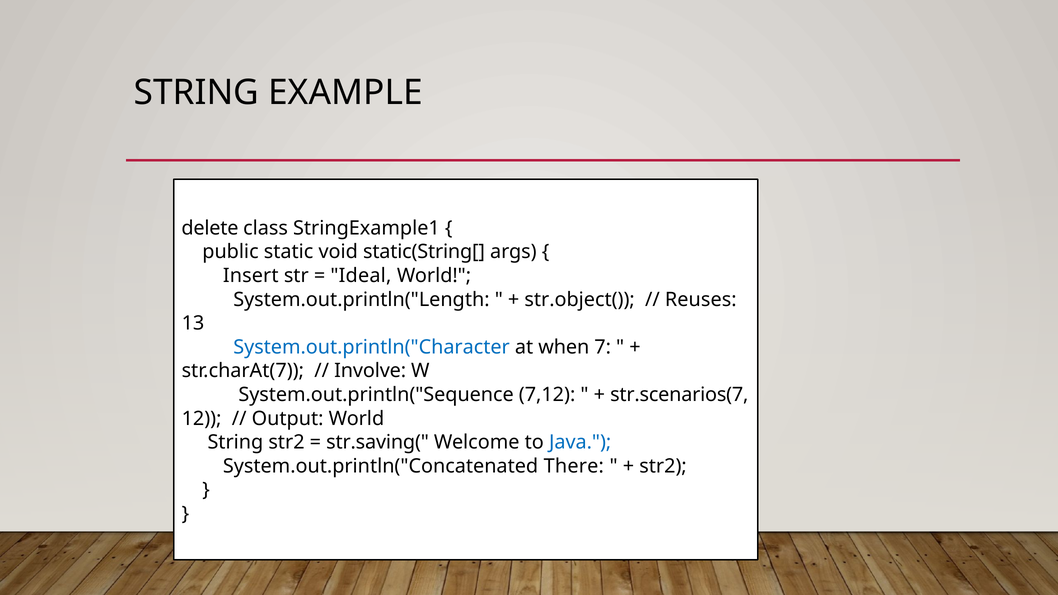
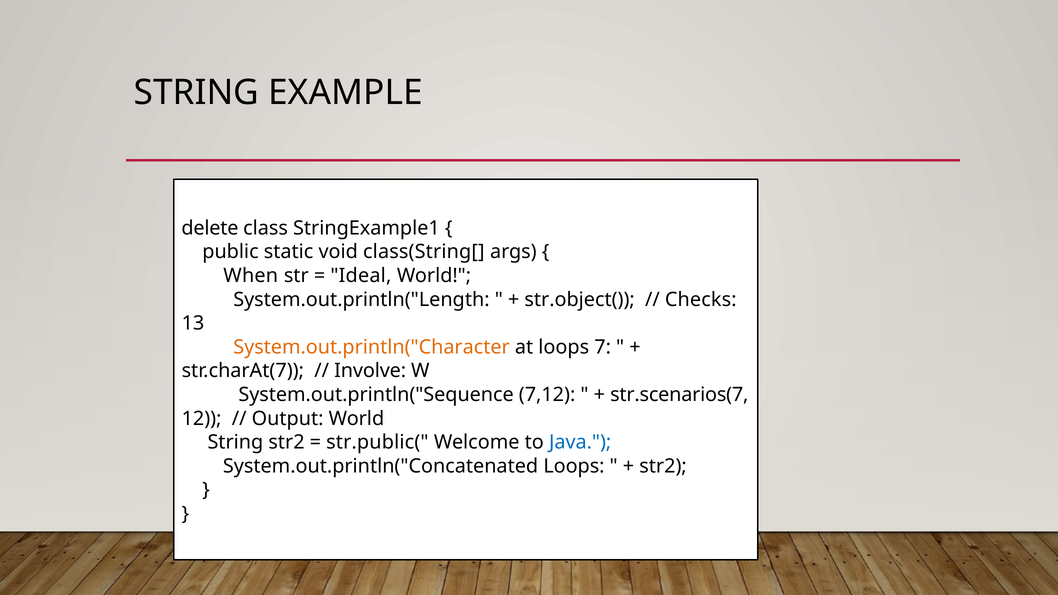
static(String[: static(String[ -> class(String[ (424, 252)
Insert: Insert -> When (251, 276)
Reuses: Reuses -> Checks (701, 300)
System.out.println("Character colour: blue -> orange (372, 347)
at when: when -> loops (564, 347)
str.saving(: str.saving( -> str.public( (377, 442)
System.out.println("Concatenated There: There -> Loops (574, 466)
